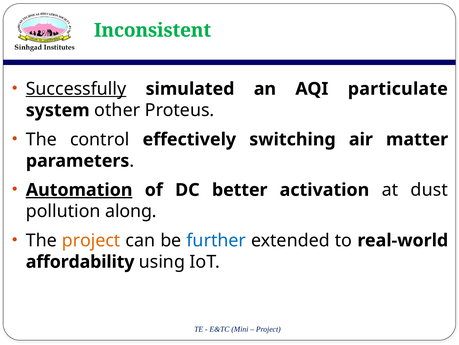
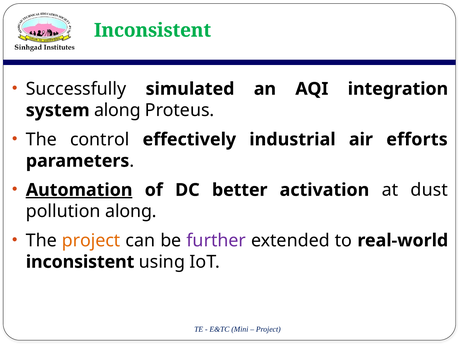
Successfully underline: present -> none (76, 89)
particulate: particulate -> integration (398, 89)
system other: other -> along (117, 110)
switching: switching -> industrial (292, 139)
matter: matter -> efforts (417, 139)
further colour: blue -> purple (216, 240)
affordability: affordability -> inconsistent (80, 261)
